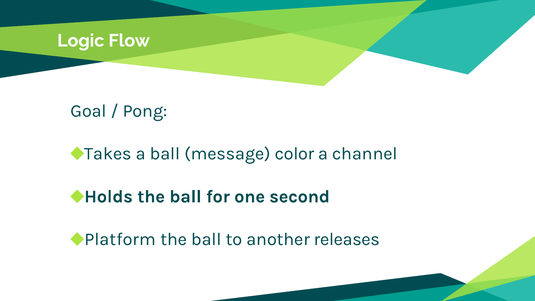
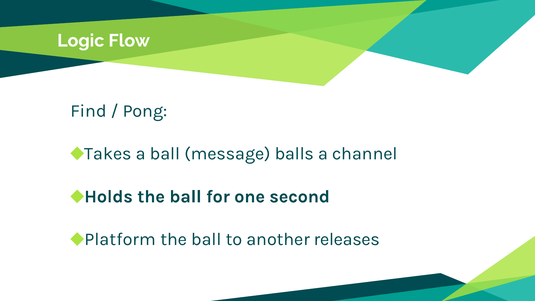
Goal: Goal -> Find (89, 111)
color: color -> balls (294, 154)
